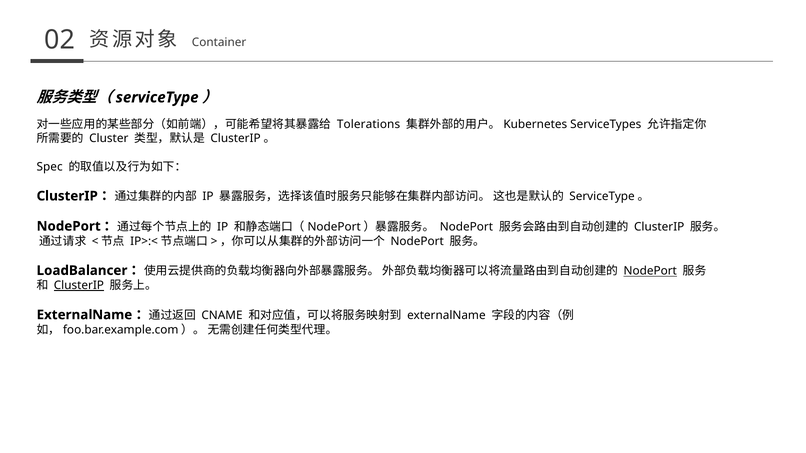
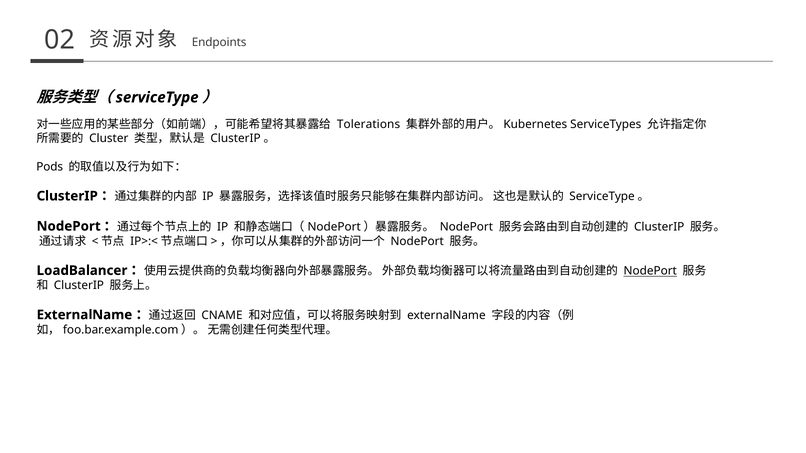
Container: Container -> Endpoints (219, 42)
Spec: Spec -> Pods (50, 167)
ClusterIP underline: present -> none (79, 286)
